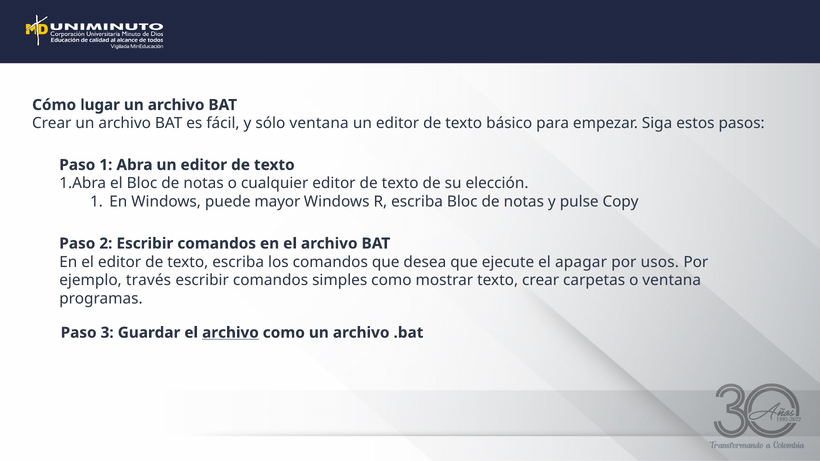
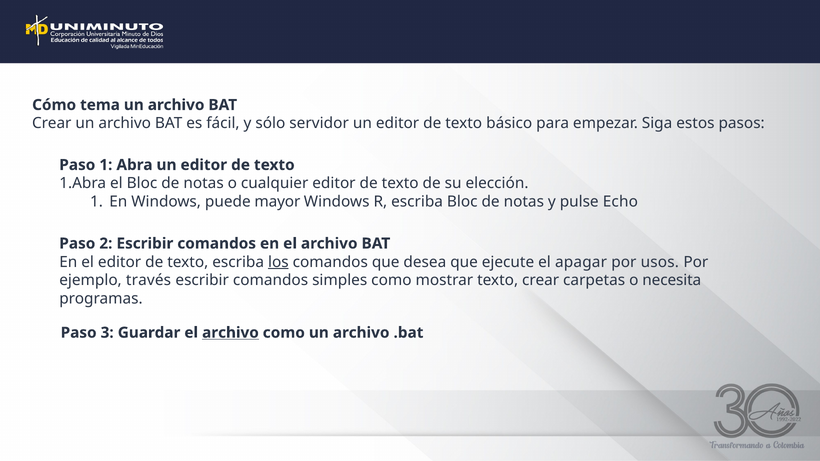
lugar: lugar -> tema (100, 105)
sólo ventana: ventana -> servidor (319, 123)
Copy: Copy -> Echo (620, 202)
los underline: none -> present (278, 262)
o ventana: ventana -> necesita (672, 281)
